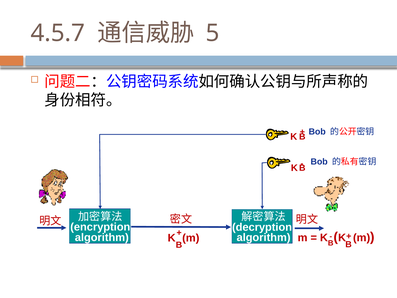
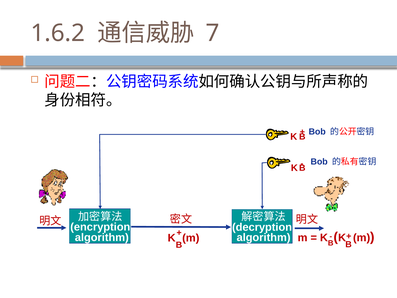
4.5.7: 4.5.7 -> 1.6.2 (58, 33)
5: 5 -> 7 (213, 33)
